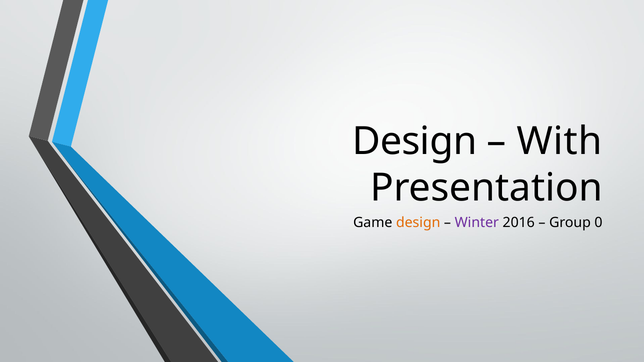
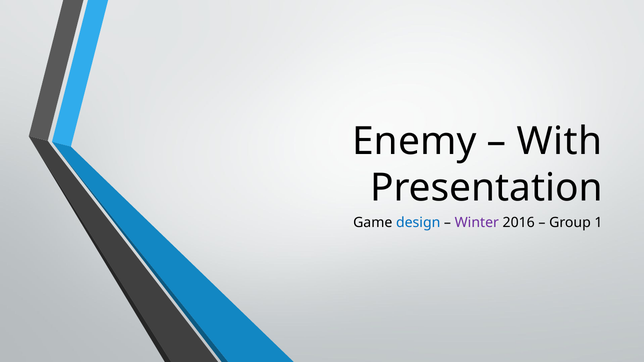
Design: Design -> Enemy (414, 141)
design colour: orange -> blue (418, 223)
0: 0 -> 1 (598, 223)
